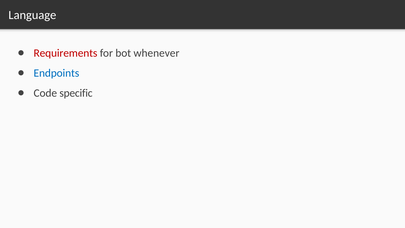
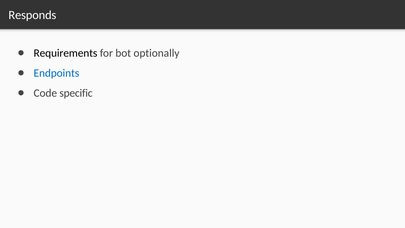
Language: Language -> Responds (32, 15)
Requirements colour: red -> black (65, 53)
whenever: whenever -> optionally (157, 53)
